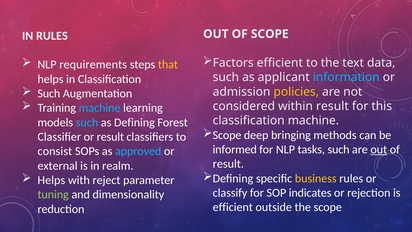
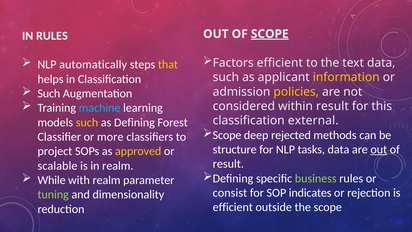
SCOPE underline: none -> present (270, 34)
requirements: requirements -> automatically (93, 65)
information colour: light blue -> yellow (346, 77)
classification machine: machine -> external (313, 121)
such colour: light blue -> yellow (87, 122)
bringing: bringing -> rejected (291, 135)
or result: result -> more (110, 137)
informed: informed -> structure (235, 149)
tasks such: such -> data (339, 149)
consist: consist -> project (55, 151)
approved colour: light blue -> yellow (138, 151)
external: external -> scalable (57, 166)
business colour: yellow -> light green (316, 178)
Helps: Helps -> While (52, 180)
with reject: reject -> realm (107, 180)
classify: classify -> consist (230, 193)
